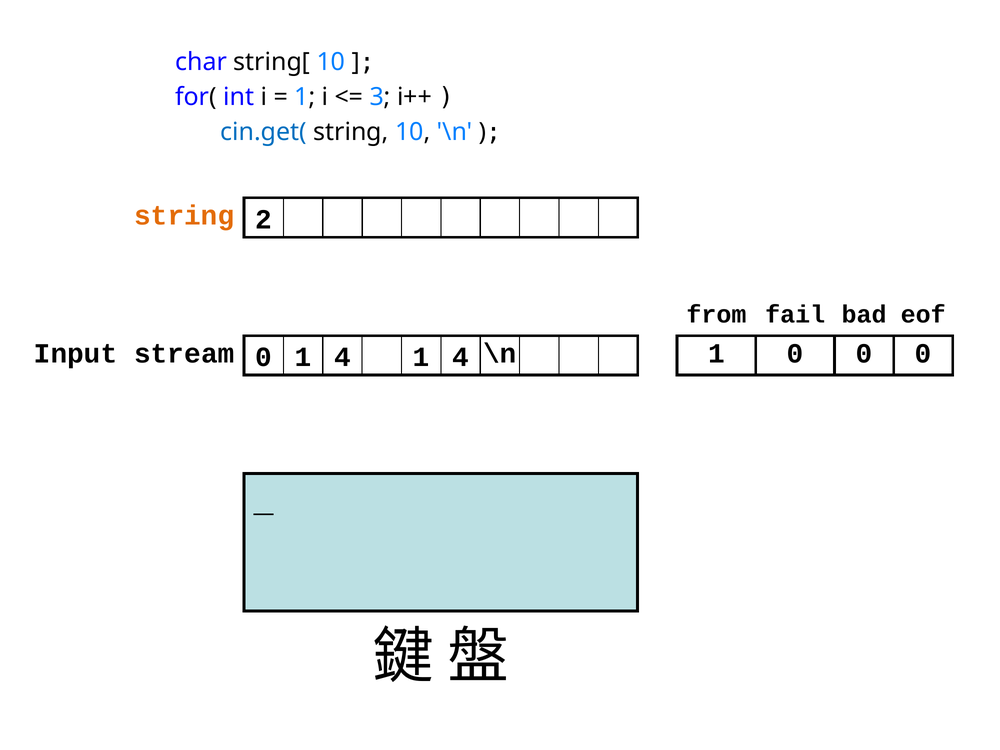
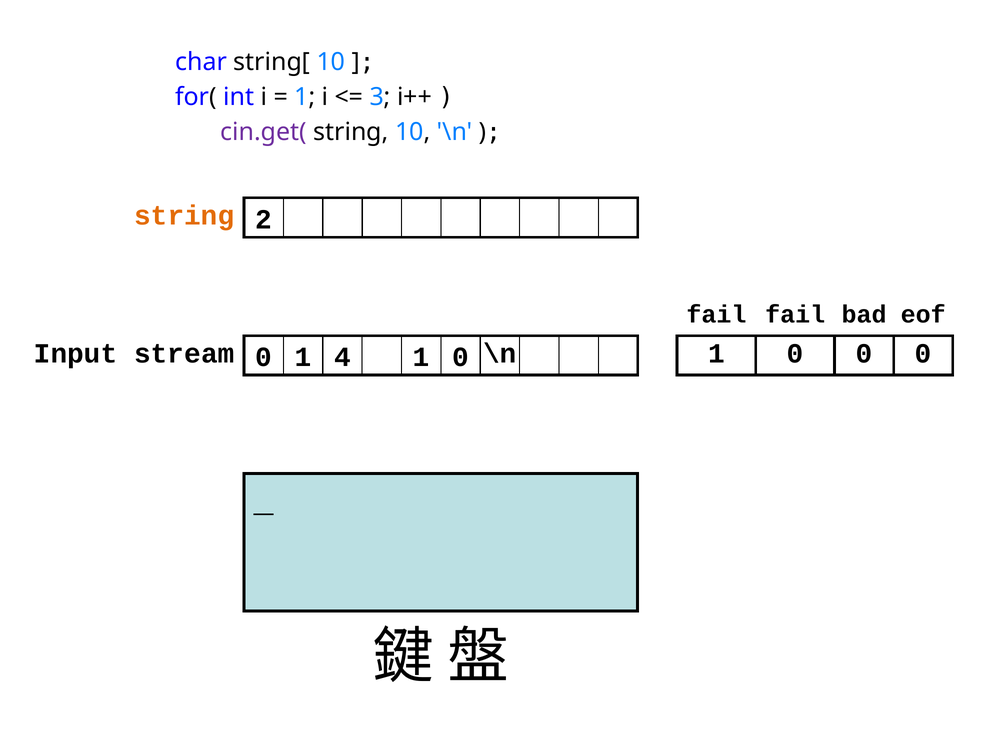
cin.get( colour: blue -> purple (264, 132)
from: from -> fail (716, 314)
4 1 4: 4 -> 0 (461, 357)
